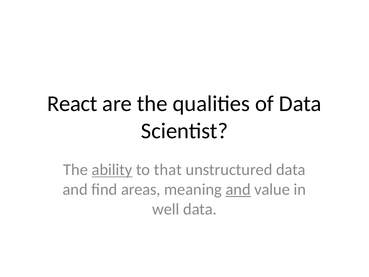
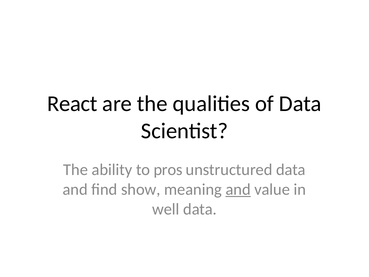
ability underline: present -> none (112, 170)
that: that -> pros (168, 170)
areas: areas -> show (141, 189)
